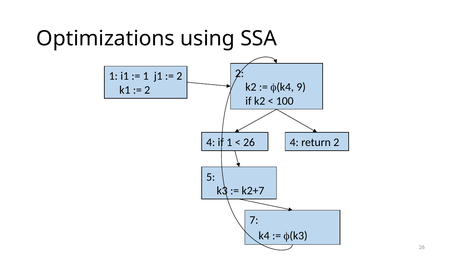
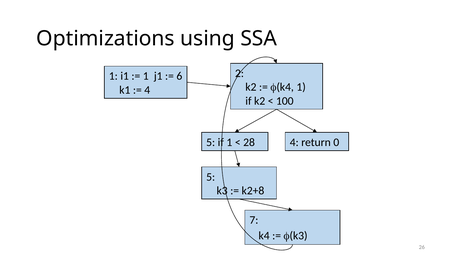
2: 2 -> 6 (179, 76)
(k4 9: 9 -> 1 (301, 87)
2: 2 -> 4 (147, 90)
4: 4 -> 5 (211, 143)
26: 26 -> 28 (249, 143)
return 2: 2 -> 0 (336, 143)
k2+7: k2+7 -> k2+8 (253, 191)
